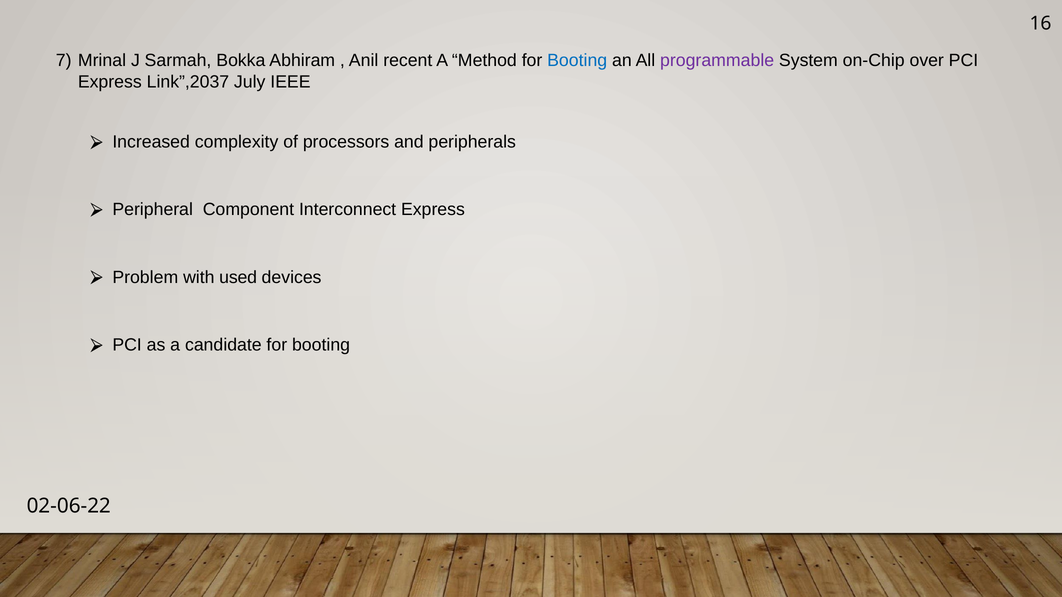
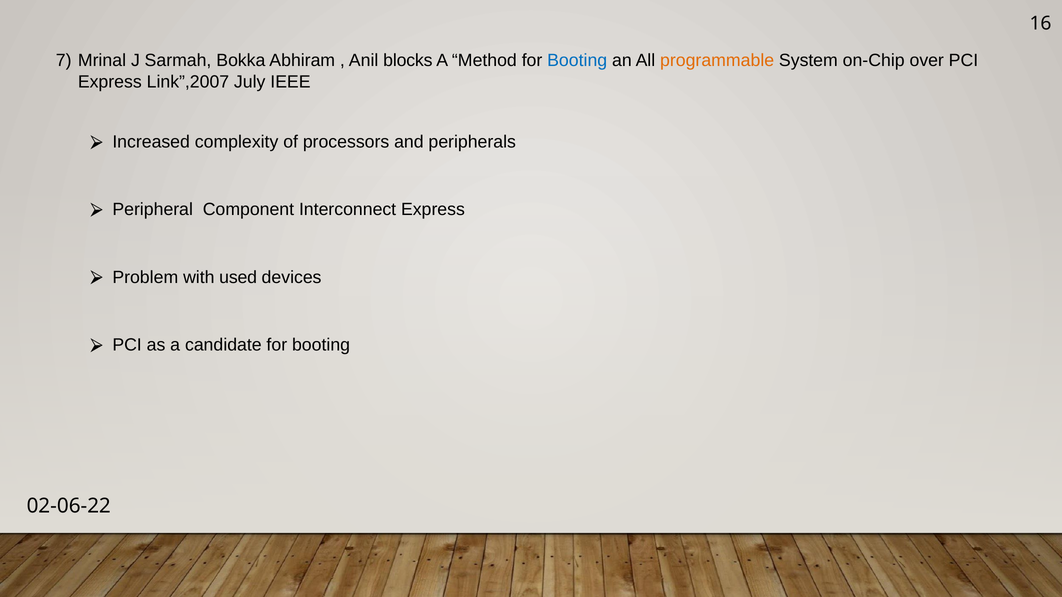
recent: recent -> blocks (408, 61)
programmable colour: purple -> orange (717, 61)
Link”,2037: Link”,2037 -> Link”,2007 (188, 82)
